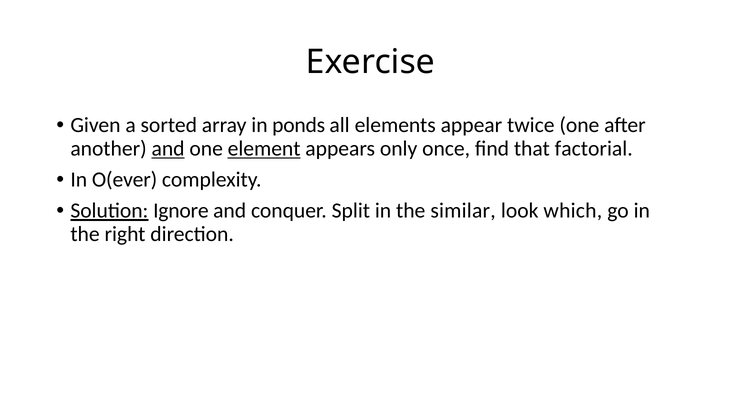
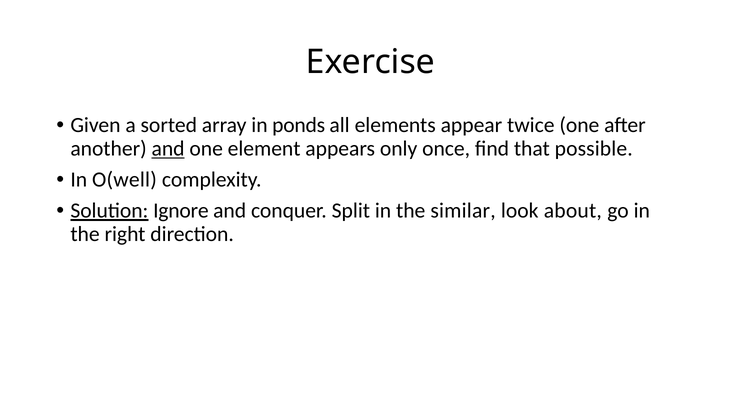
element underline: present -> none (264, 149)
factorial: factorial -> possible (594, 149)
O(ever: O(ever -> O(well (124, 180)
which: which -> about (573, 211)
